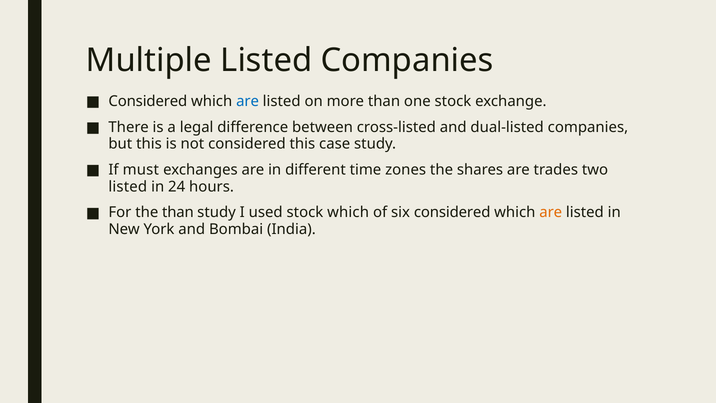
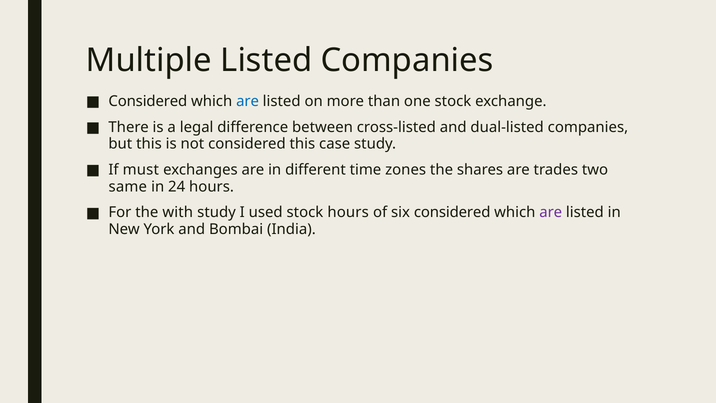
listed: listed -> same (128, 186)
the than: than -> with (178, 212)
stock which: which -> hours (348, 212)
are colour: orange -> purple (551, 212)
